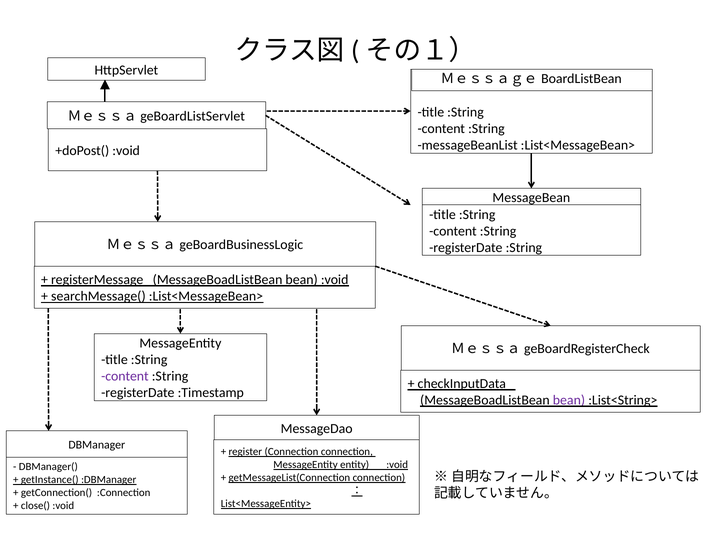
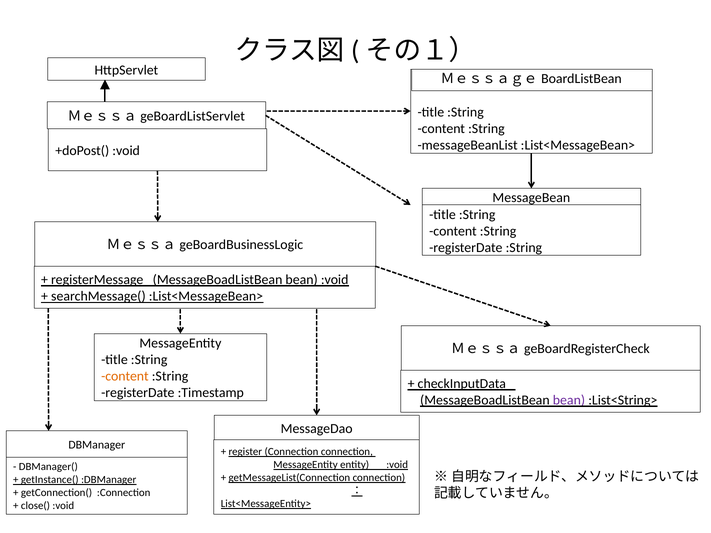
content colour: purple -> orange (125, 377)
